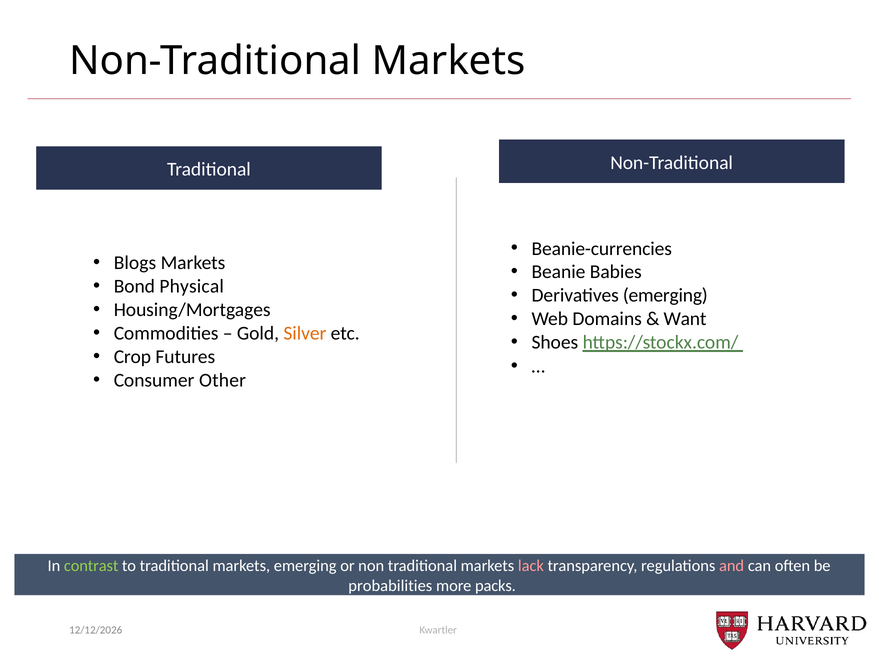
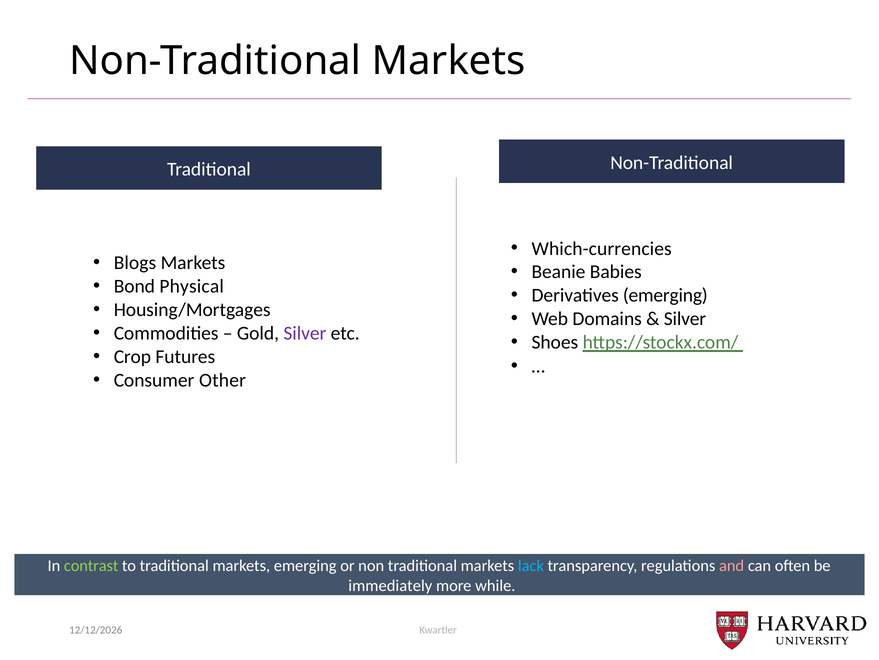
Beanie-currencies: Beanie-currencies -> Which-currencies (602, 248)
Want: Want -> Silver (685, 319)
Silver colour: orange -> purple (305, 333)
lack colour: pink -> light blue (531, 565)
probabilities: probabilities -> immediately (390, 585)
packs: packs -> while (495, 585)
